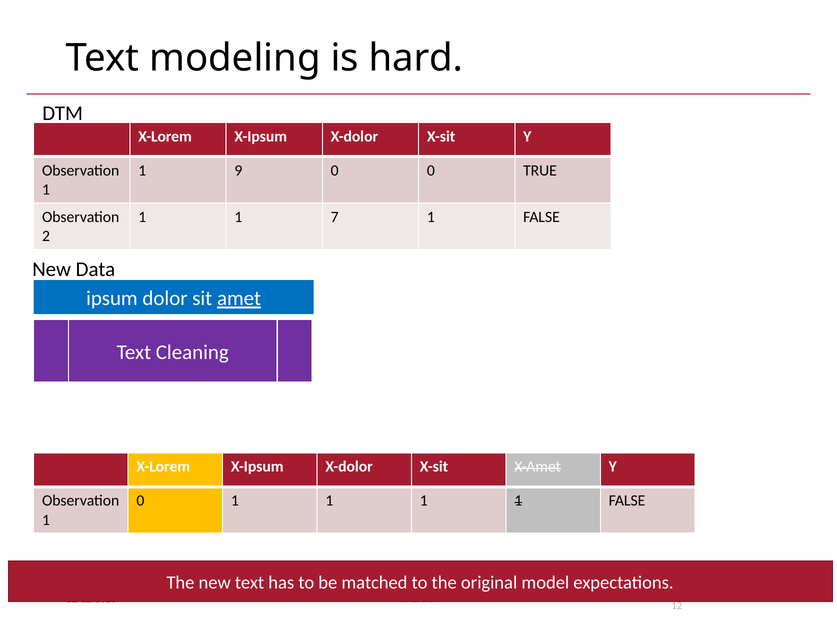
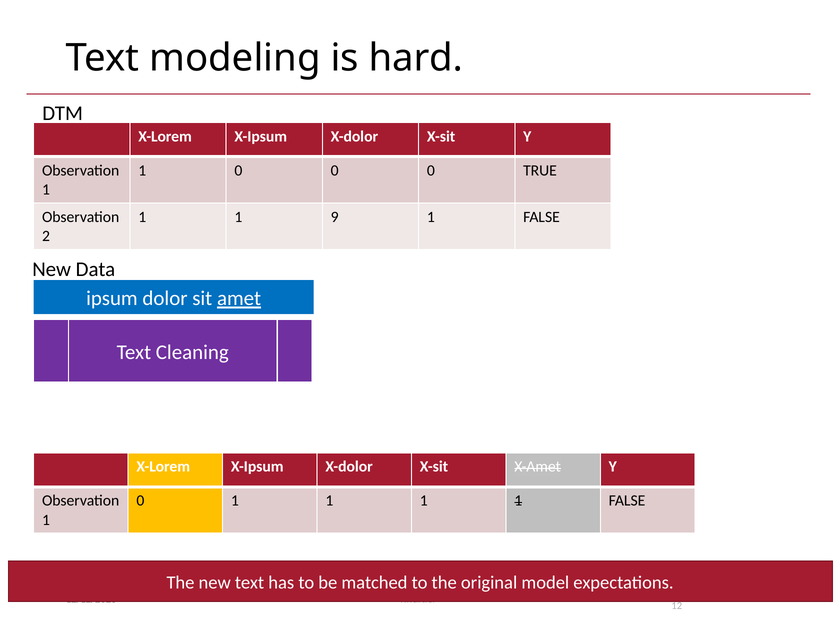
9: 9 -> 0 (238, 170)
7: 7 -> 9 (335, 217)
